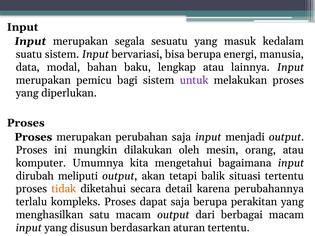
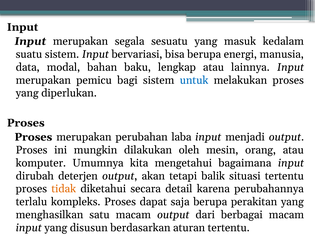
untuk colour: purple -> blue (194, 80)
perubahan saja: saja -> laba (181, 137)
meliputi: meliputi -> deterjen (78, 176)
